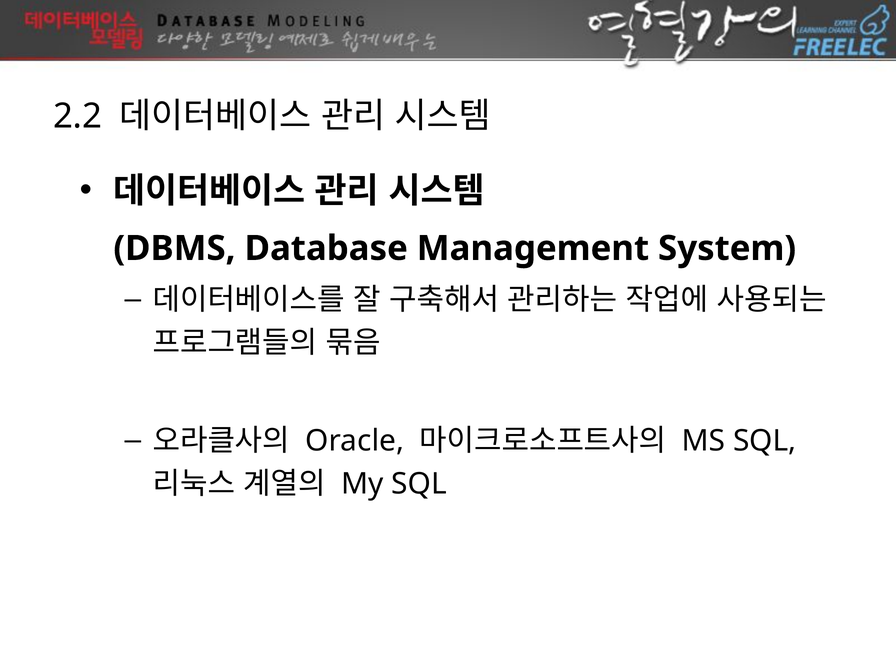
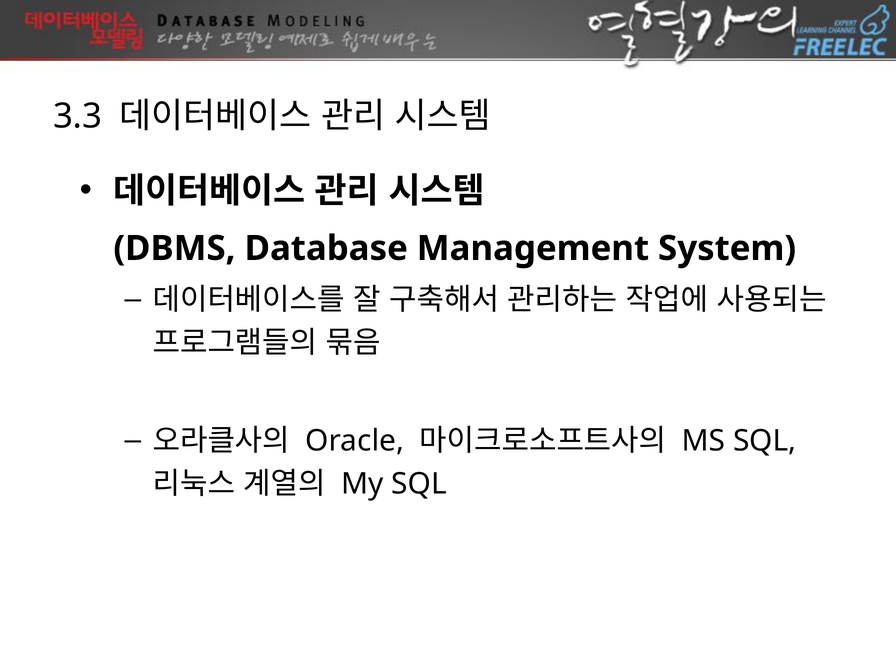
2.2: 2.2 -> 3.3 (78, 116)
